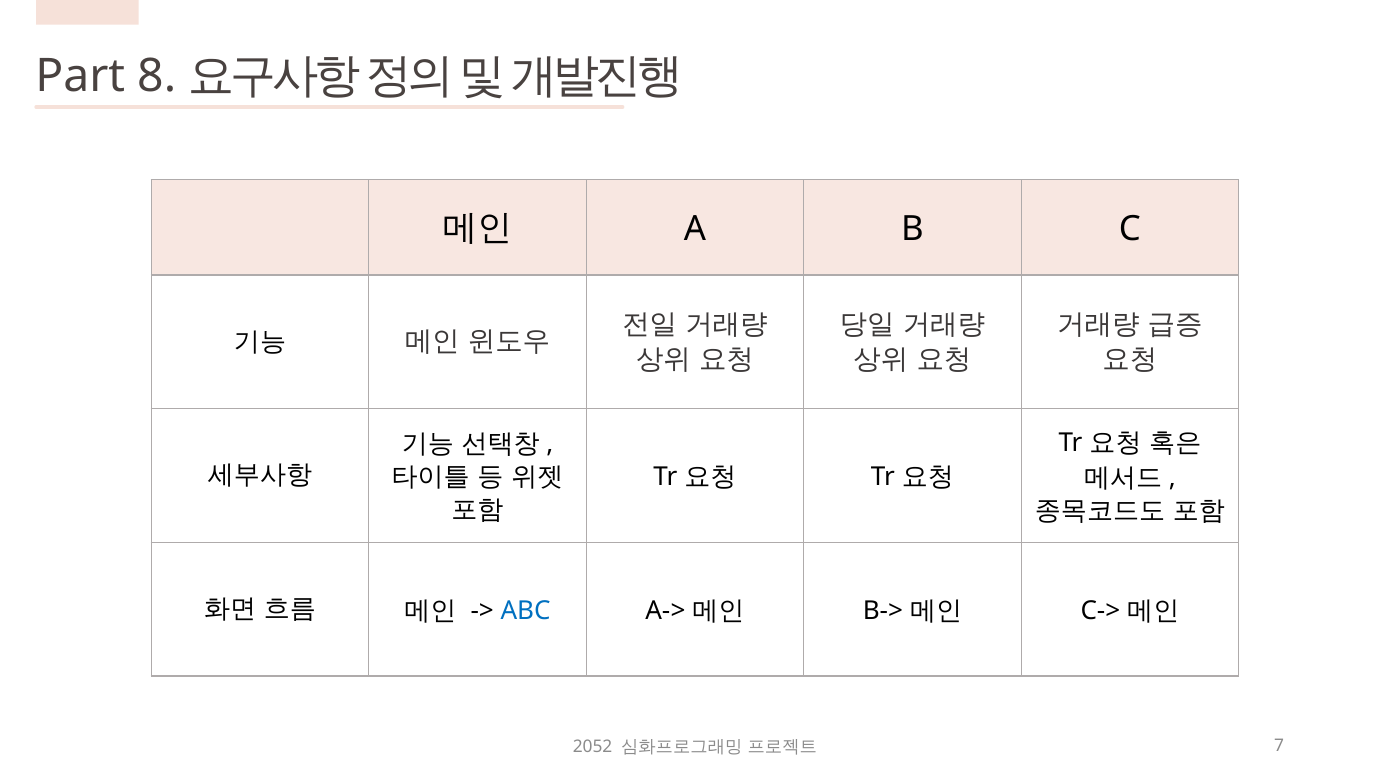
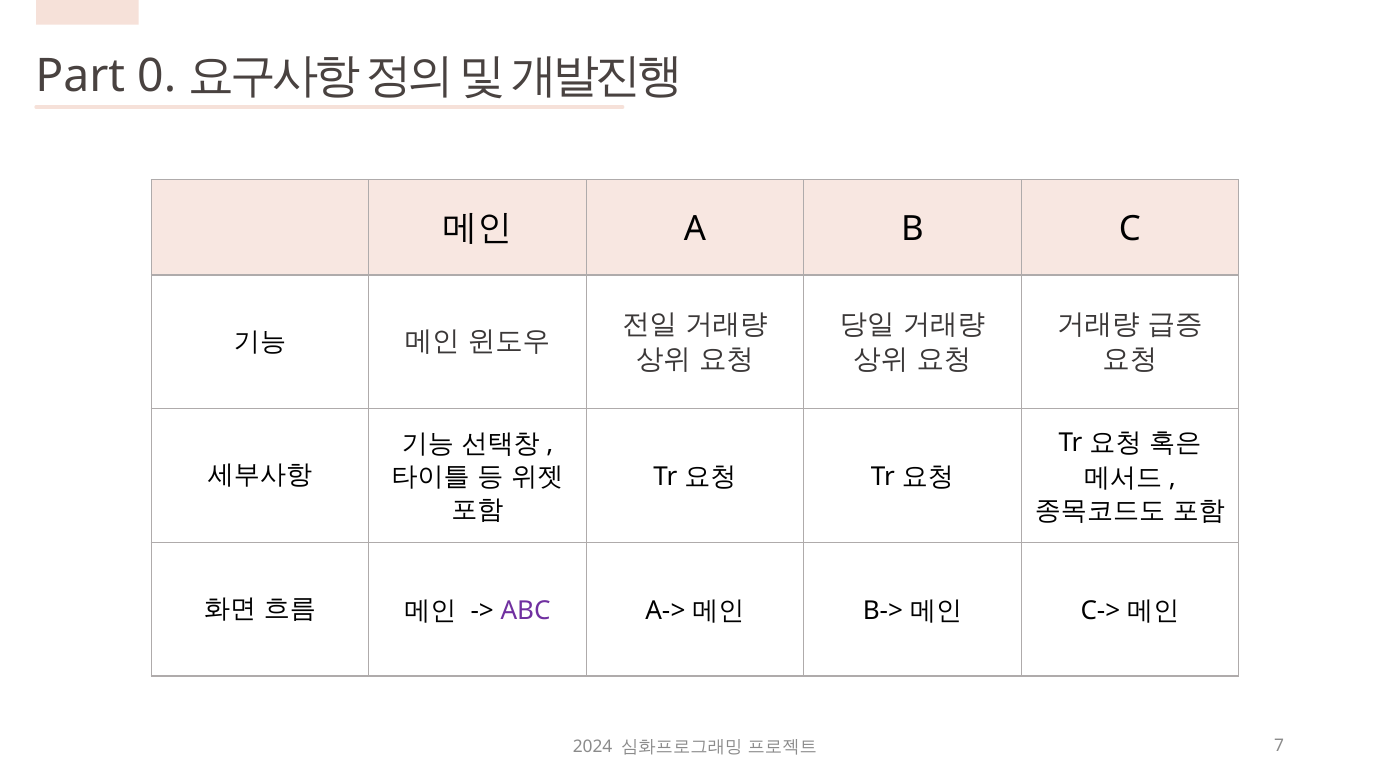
8: 8 -> 0 (157, 76)
ABC colour: blue -> purple (526, 610)
2052: 2052 -> 2024 (593, 747)
